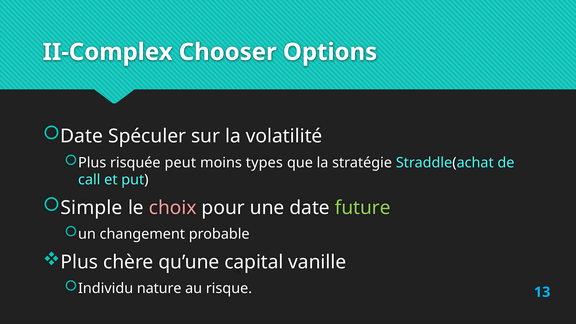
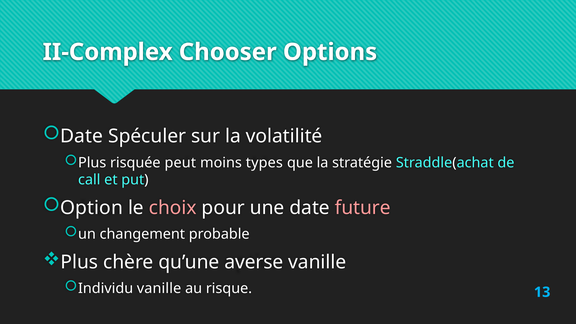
Simple: Simple -> Option (91, 208)
future colour: light green -> pink (363, 208)
capital: capital -> averse (254, 262)
Individu nature: nature -> vanille (159, 288)
